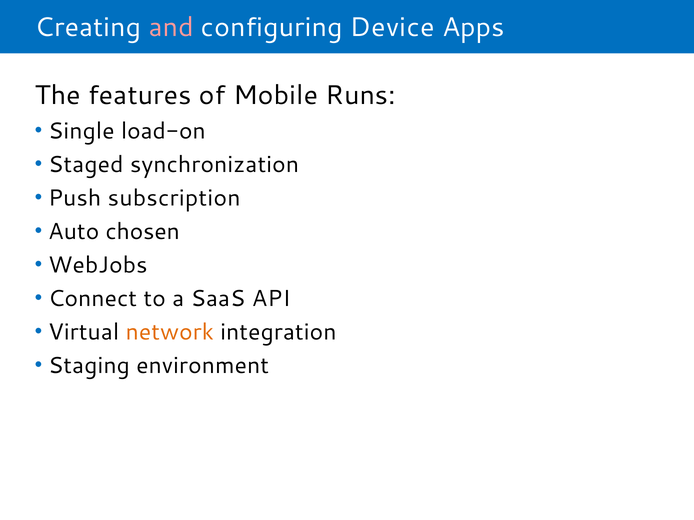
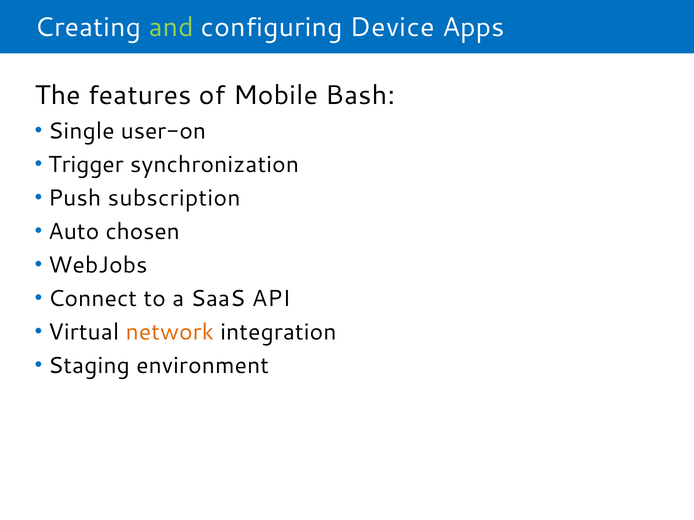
and colour: pink -> light green (171, 27)
Runs: Runs -> Bash (360, 96)
load-on: load-on -> user-on (163, 131)
Staged: Staged -> Trigger (86, 165)
